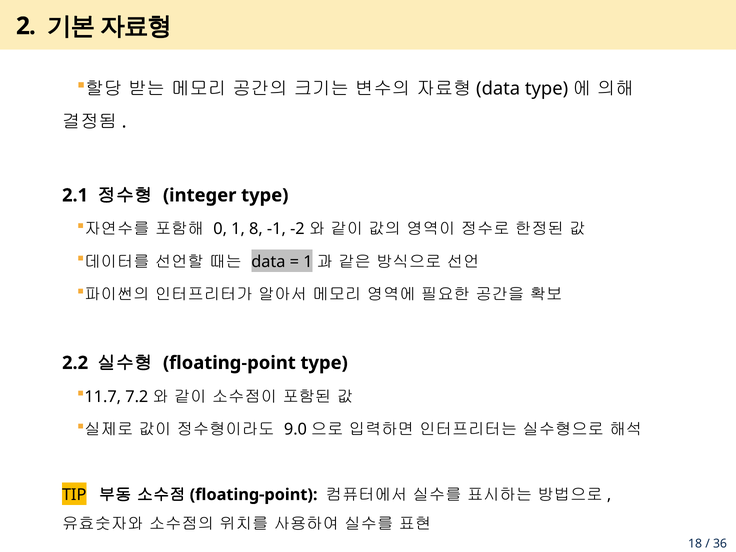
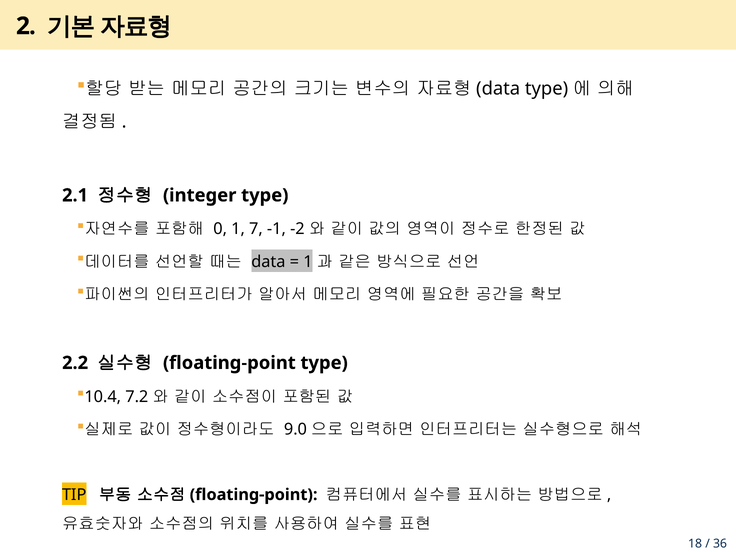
8: 8 -> 7 (256, 229)
11.7: 11.7 -> 10.4 (103, 397)
